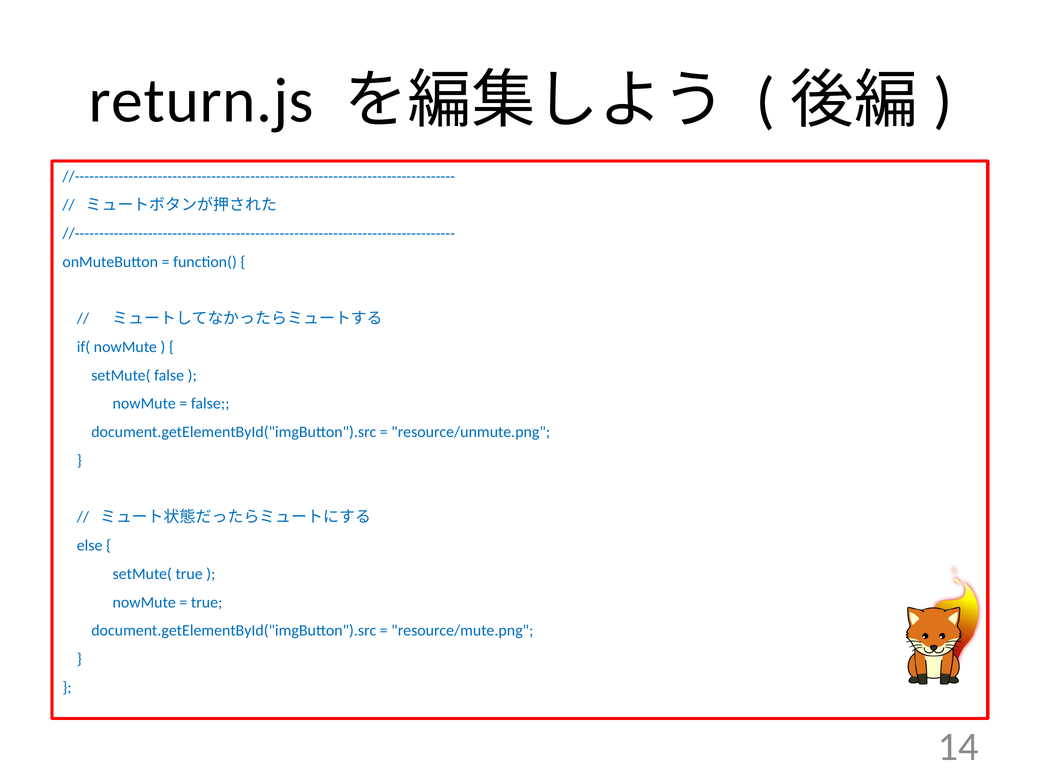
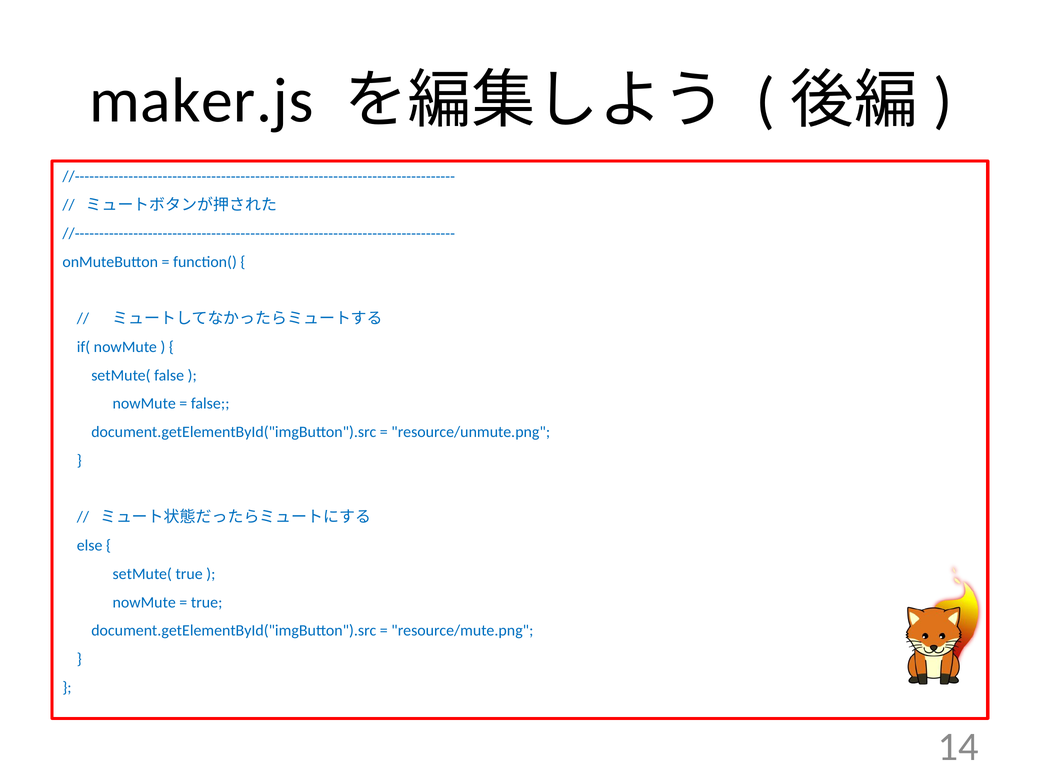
return.js: return.js -> maker.js (201, 101)
